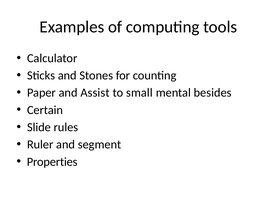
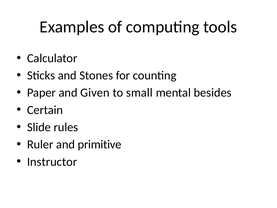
Assist: Assist -> Given (95, 93)
segment: segment -> primitive (100, 144)
Properties: Properties -> Instructor (52, 162)
